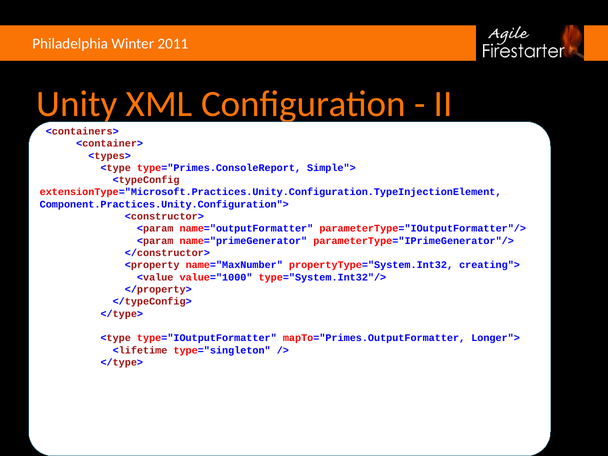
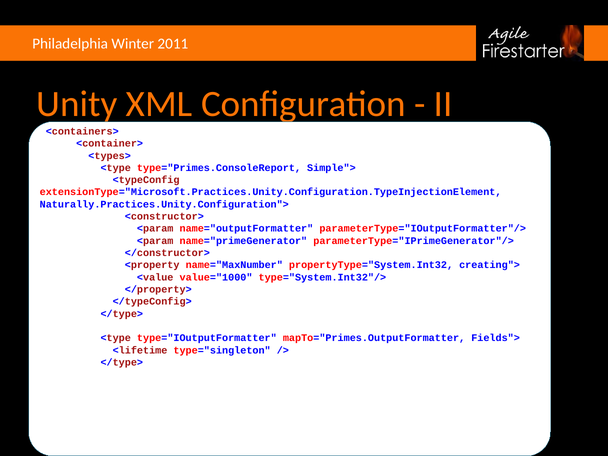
Component.Practices.Unity.Configuration">: Component.Practices.Unity.Configuration"> -> Naturally.Practices.Unity.Configuration"> (164, 204)
Longer">: Longer"> -> Fields"> (496, 338)
